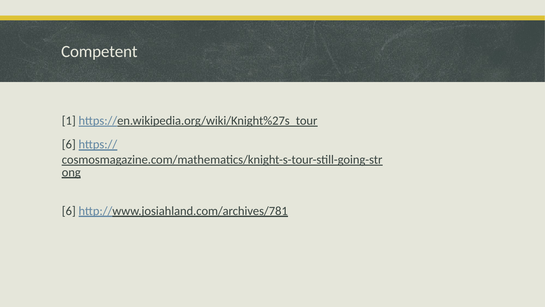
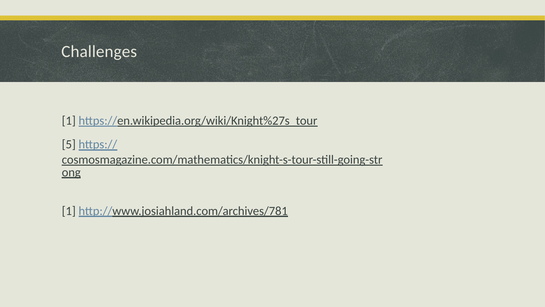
Competent: Competent -> Challenges (99, 51)
6: 6 -> 5 (69, 144)
6: 6 -> 1 (69, 211)
